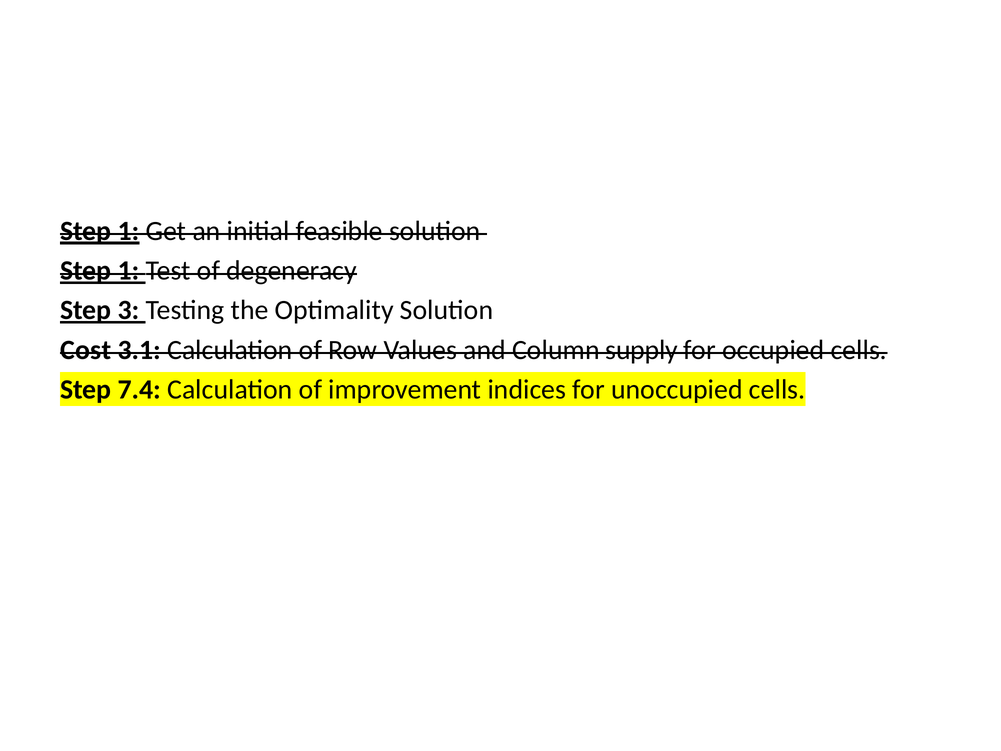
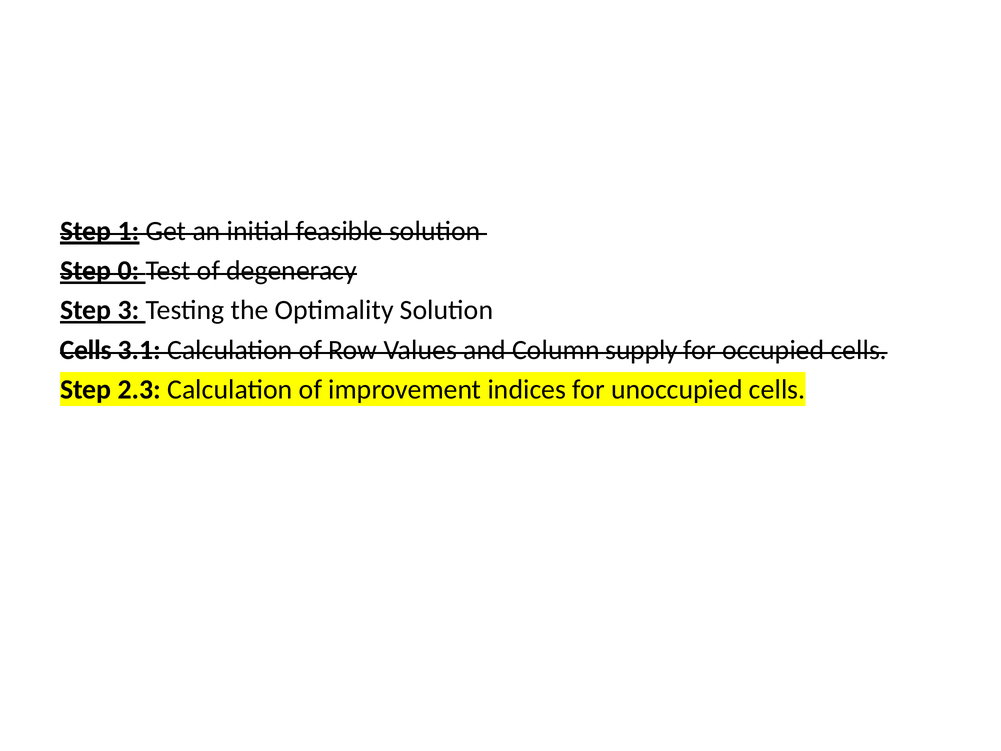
1: 1 -> 0 (129, 271)
Cost: Cost -> Cells (86, 350)
7.4: 7.4 -> 2.3 (139, 389)
